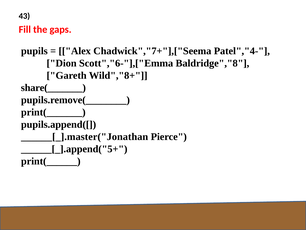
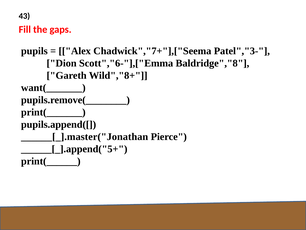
Patel","4-: Patel","4- -> Patel","3- (242, 51)
share(_______: share(_______ -> want(_______ (53, 88)
